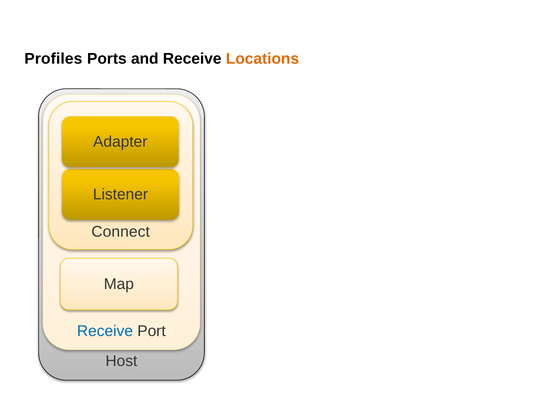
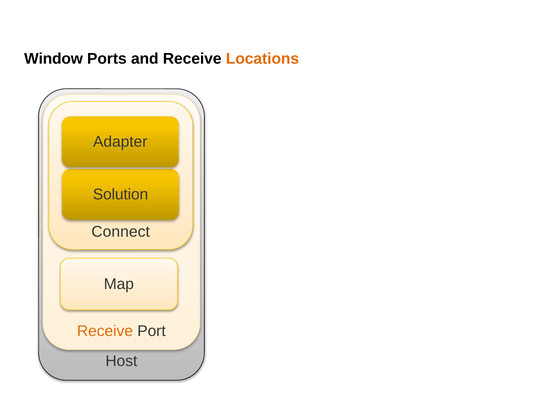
Profiles: Profiles -> Window (53, 59)
Listener: Listener -> Solution (121, 195)
Receive colour: blue -> orange (105, 331)
